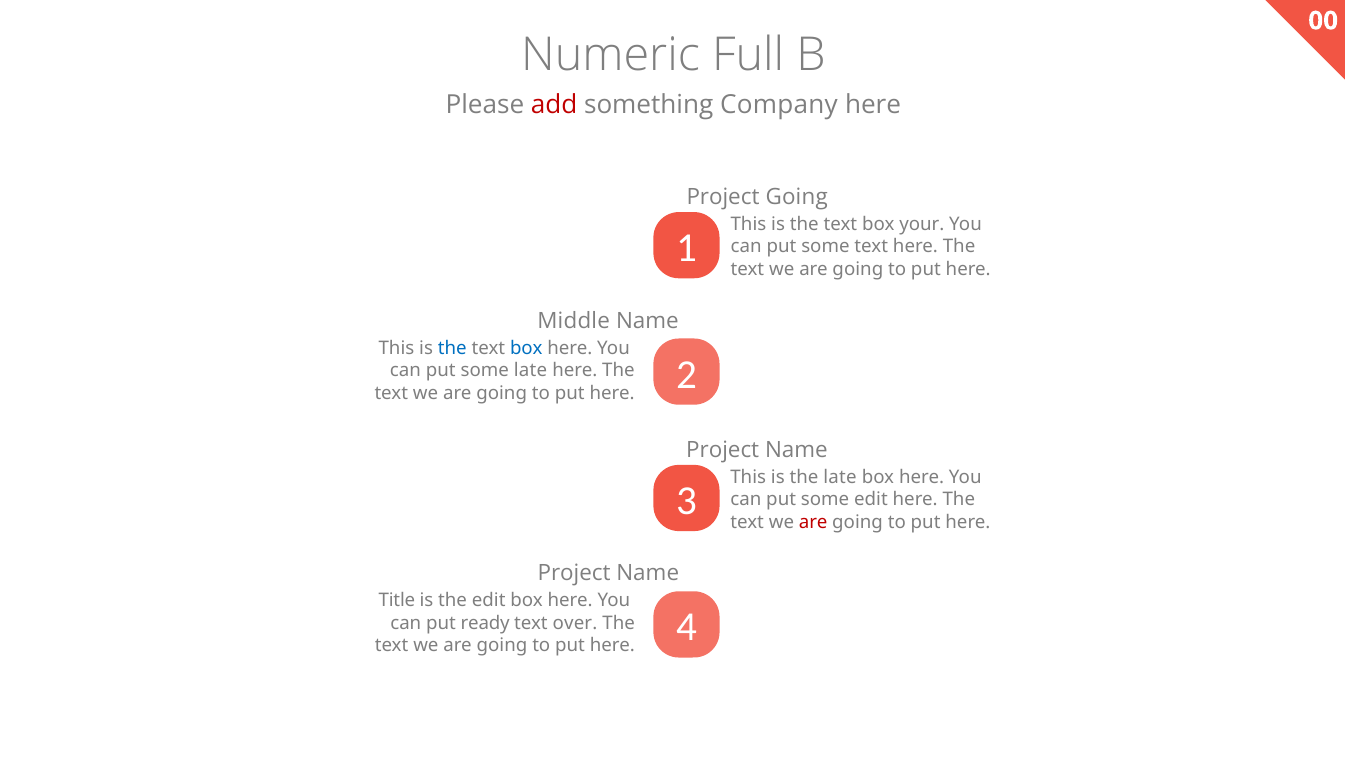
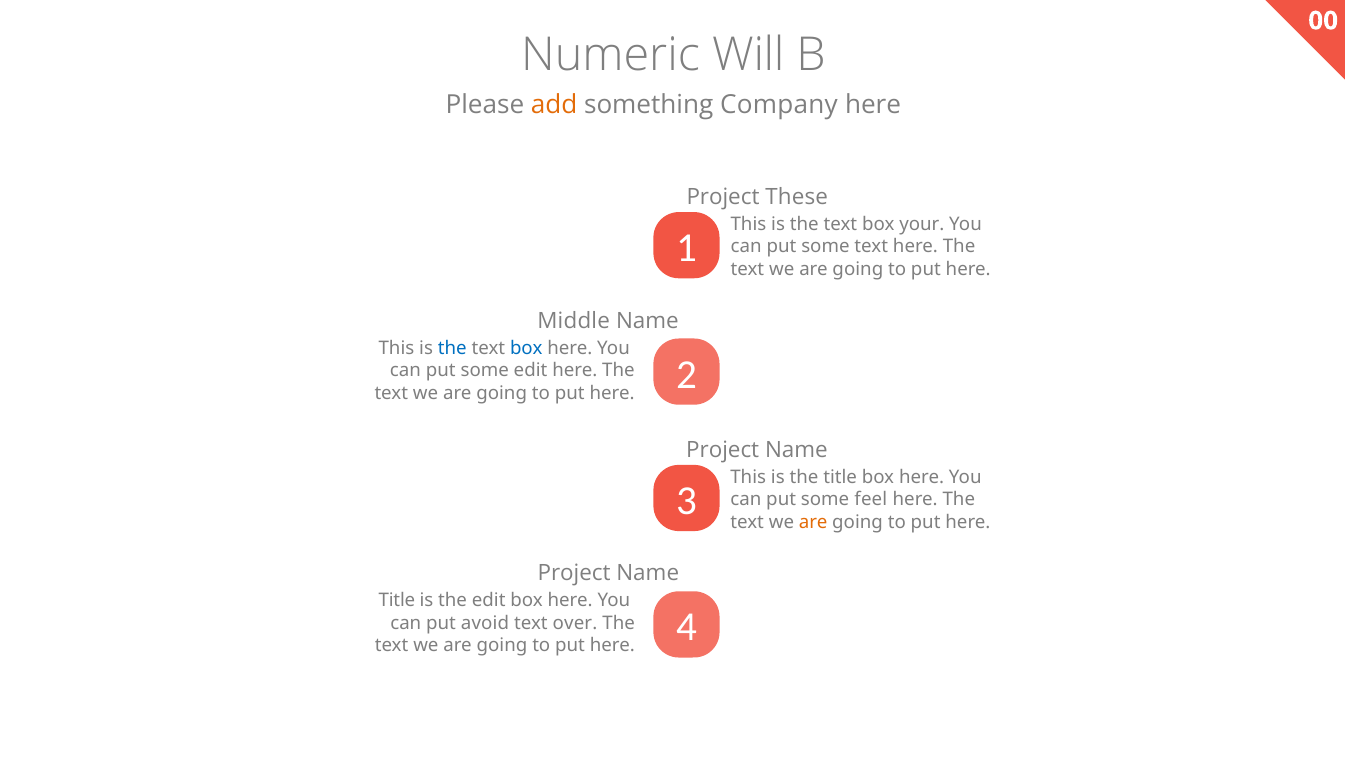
Full: Full -> Will (748, 55)
add colour: red -> orange (554, 105)
Project Going: Going -> These (797, 197)
some late: late -> edit (531, 370)
the late: late -> title (840, 477)
some edit: edit -> feel (871, 499)
are colour: red -> orange (813, 522)
ready: ready -> avoid (485, 623)
